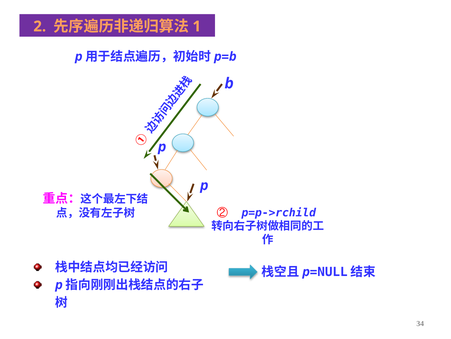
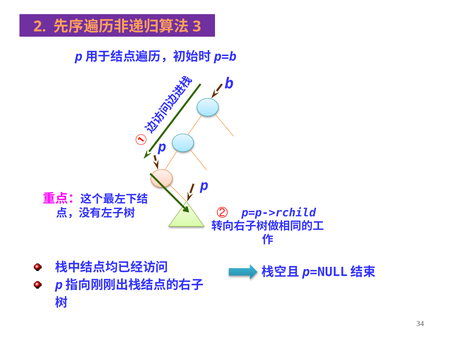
1: 1 -> 3 (197, 26)
